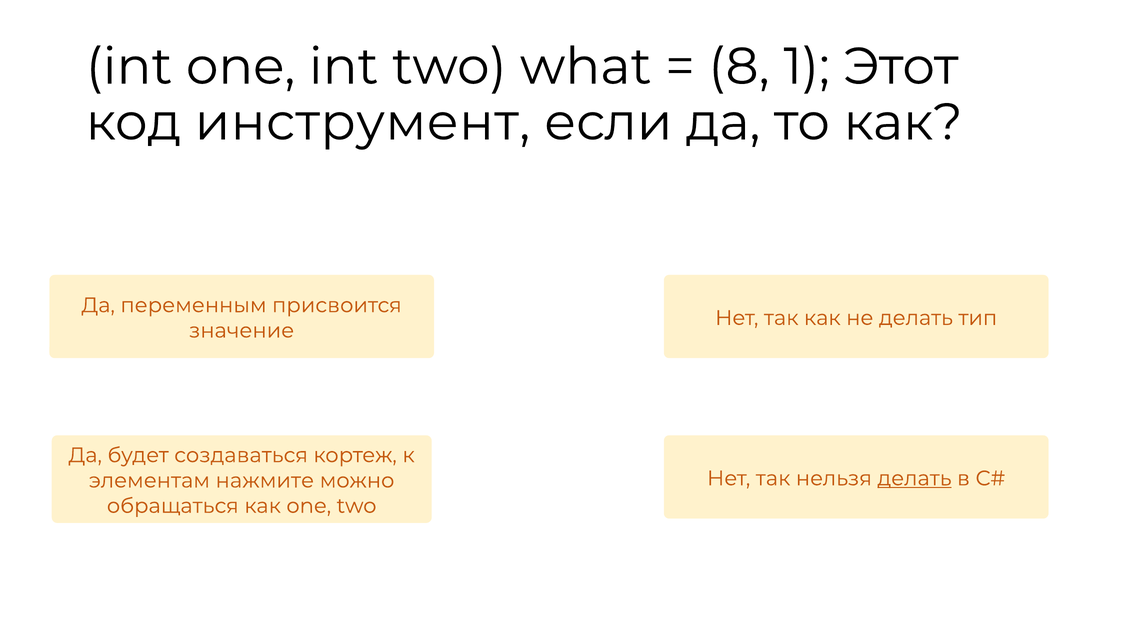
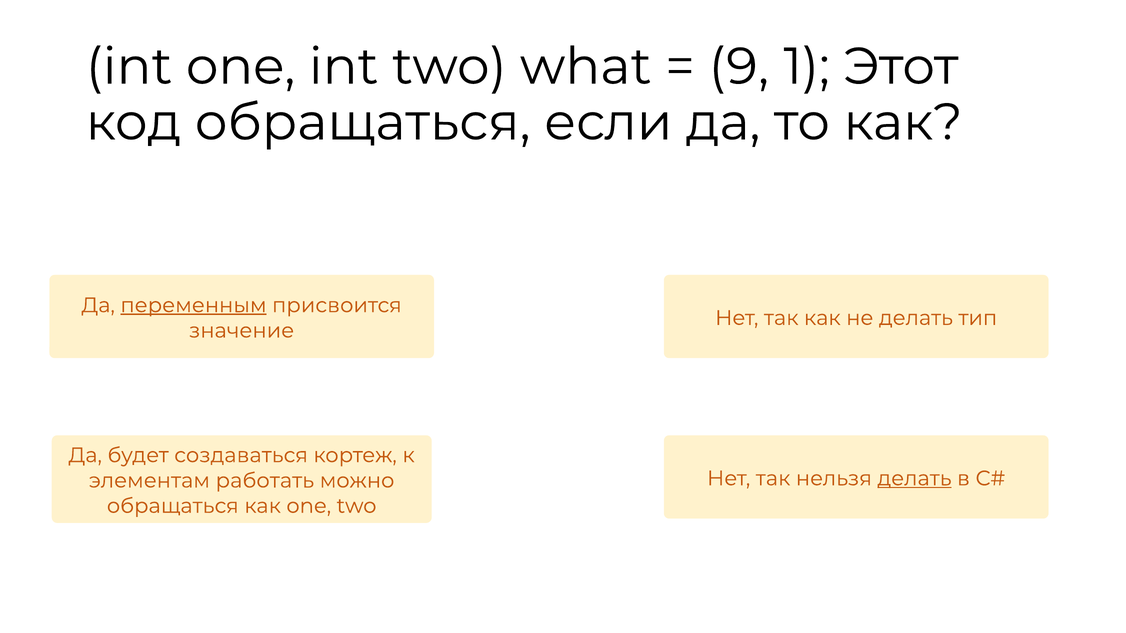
8: 8 -> 9 (739, 67)
код инструмент: инструмент -> обращаться (363, 123)
переменным underline: none -> present (194, 305)
нажмите: нажмите -> работать (265, 481)
